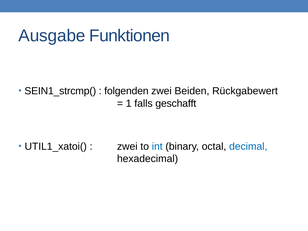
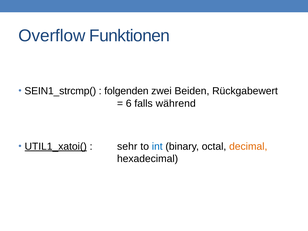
Ausgabe: Ausgabe -> Overflow (52, 36)
1: 1 -> 6 (129, 103)
geschafft: geschafft -> während (176, 103)
UTIL1_xatoi( underline: none -> present (56, 146)
zwei: zwei -> sehr (127, 146)
decimal colour: blue -> orange (248, 146)
